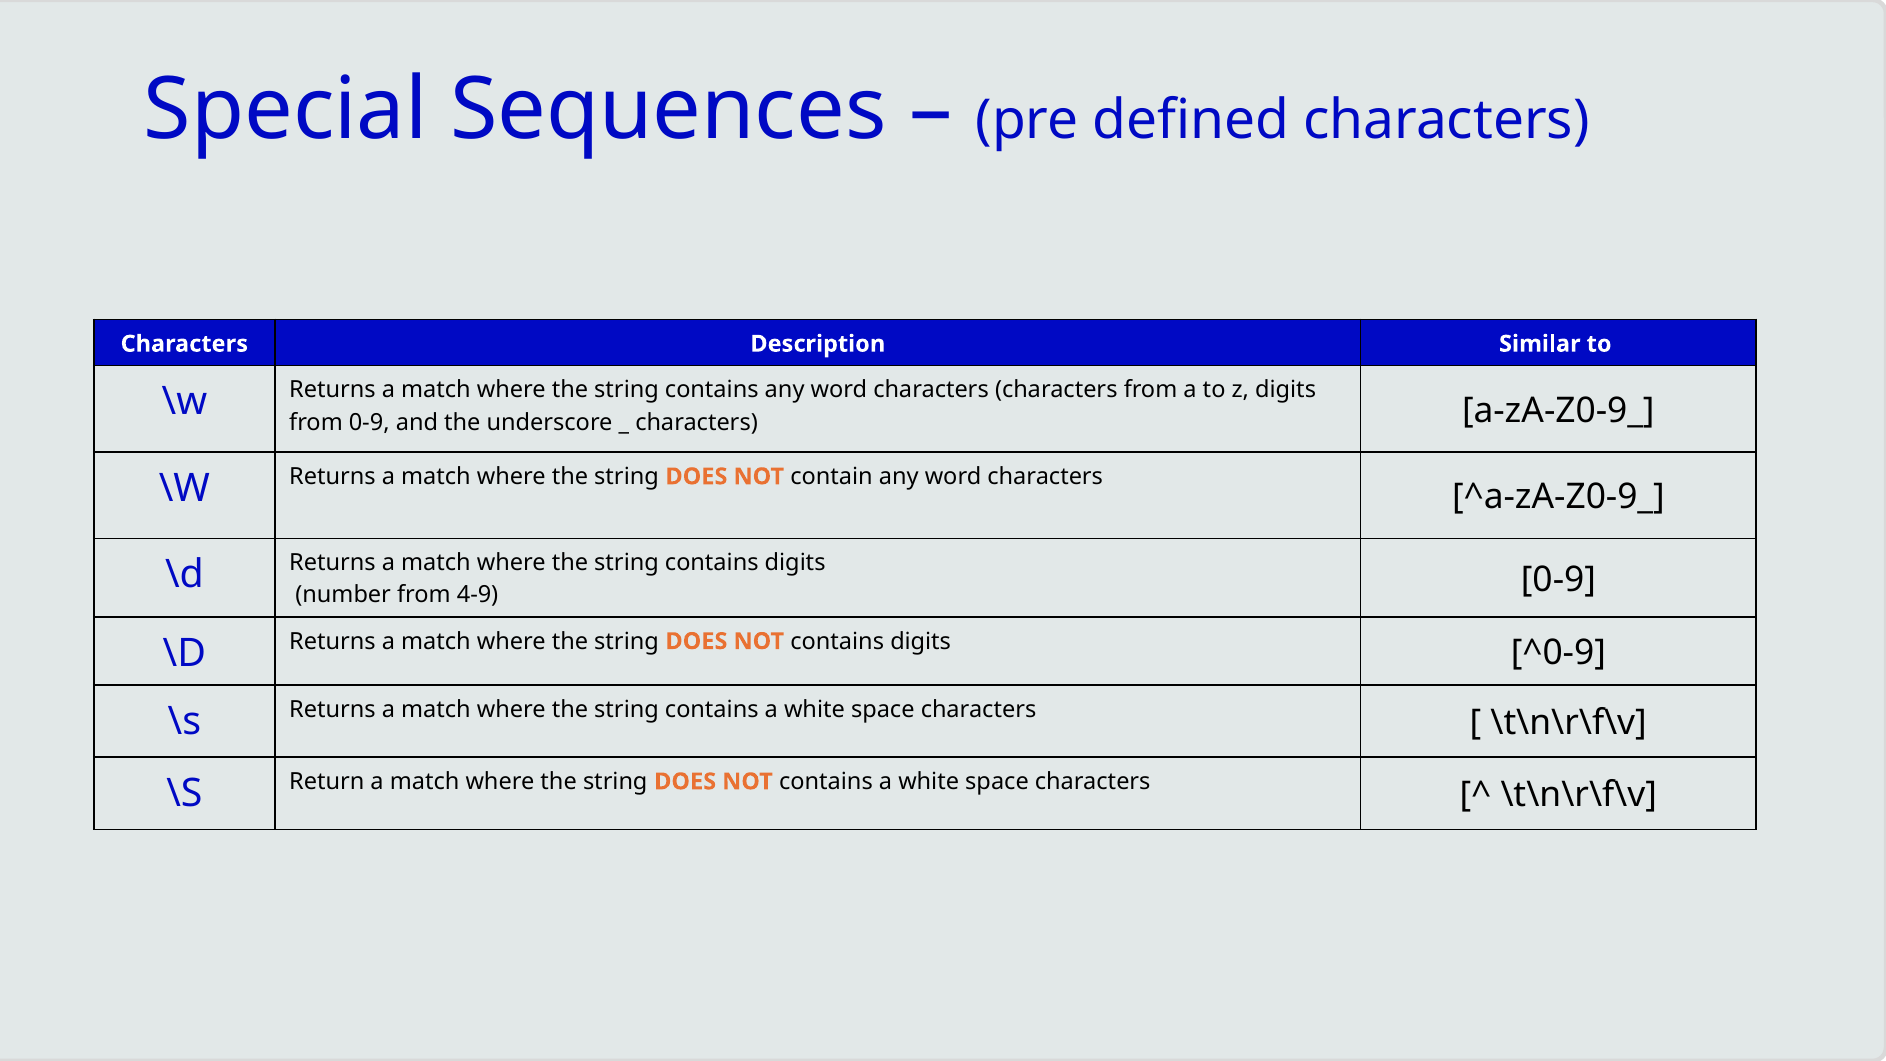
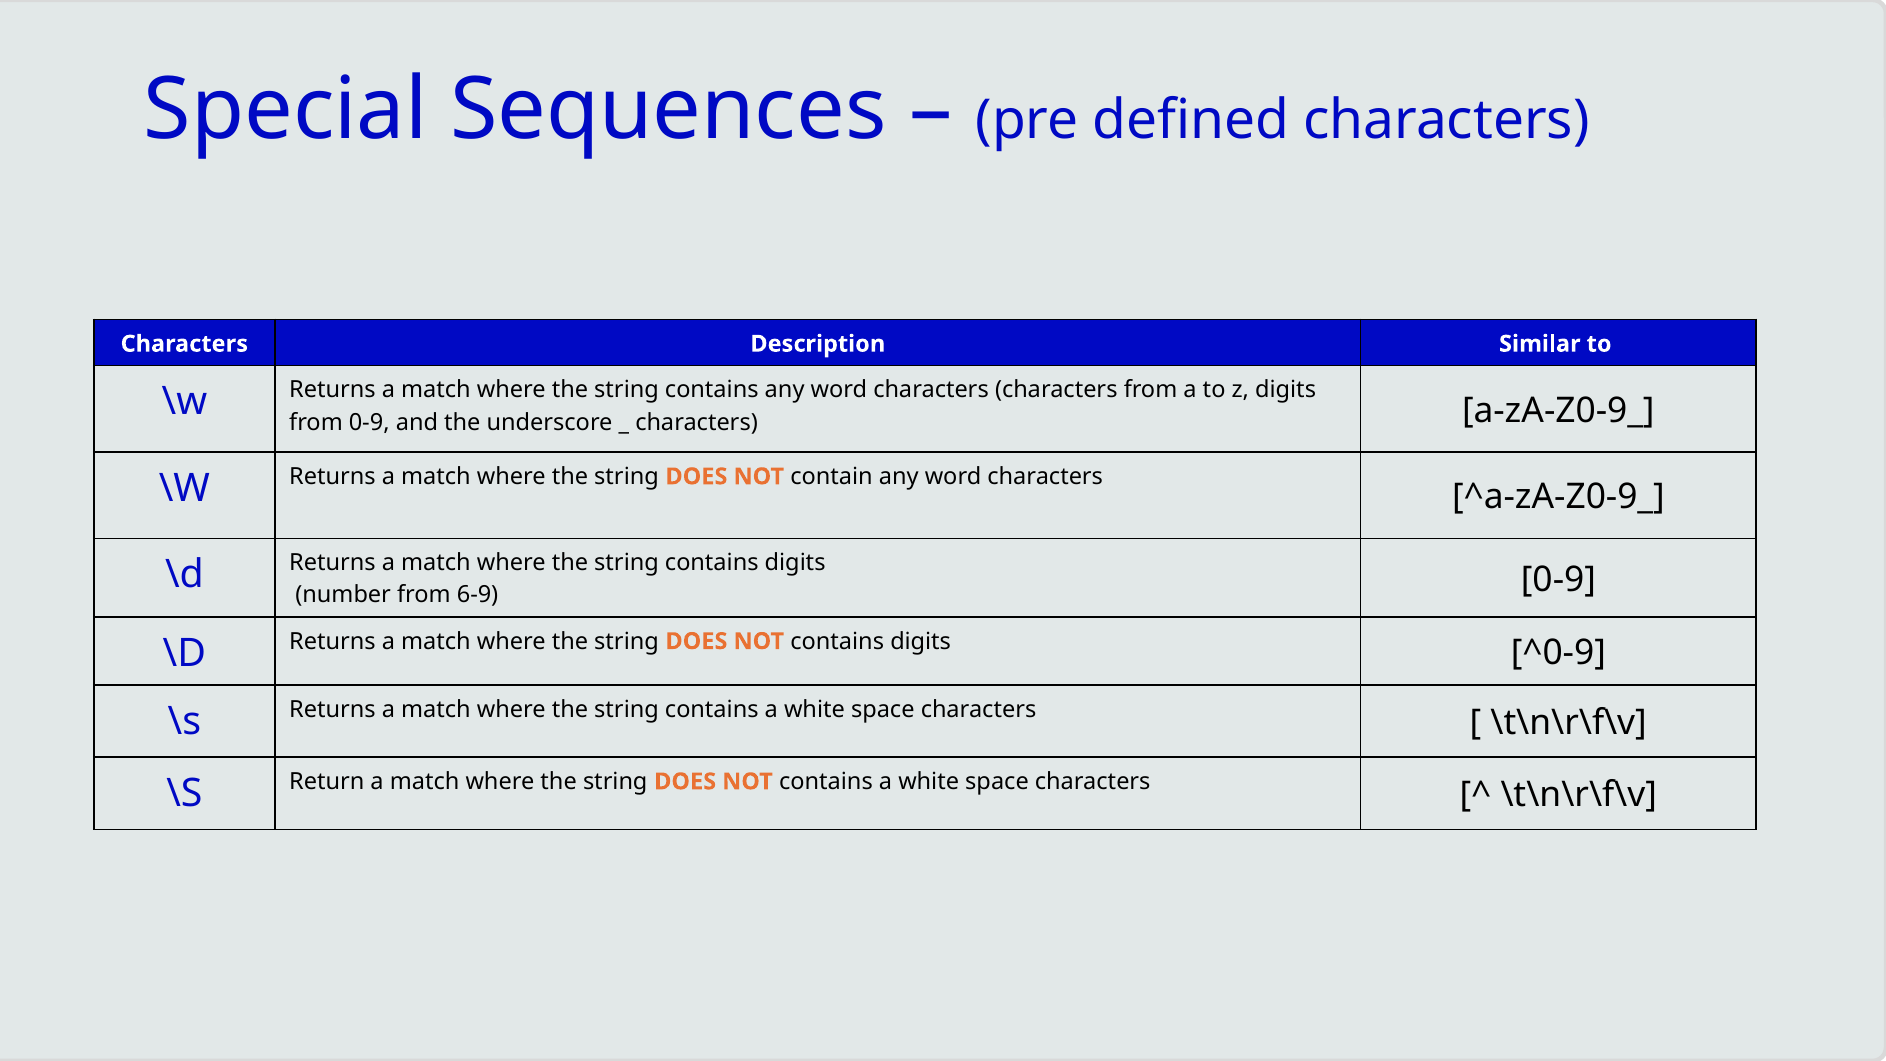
4-9: 4-9 -> 6-9 (478, 595)
